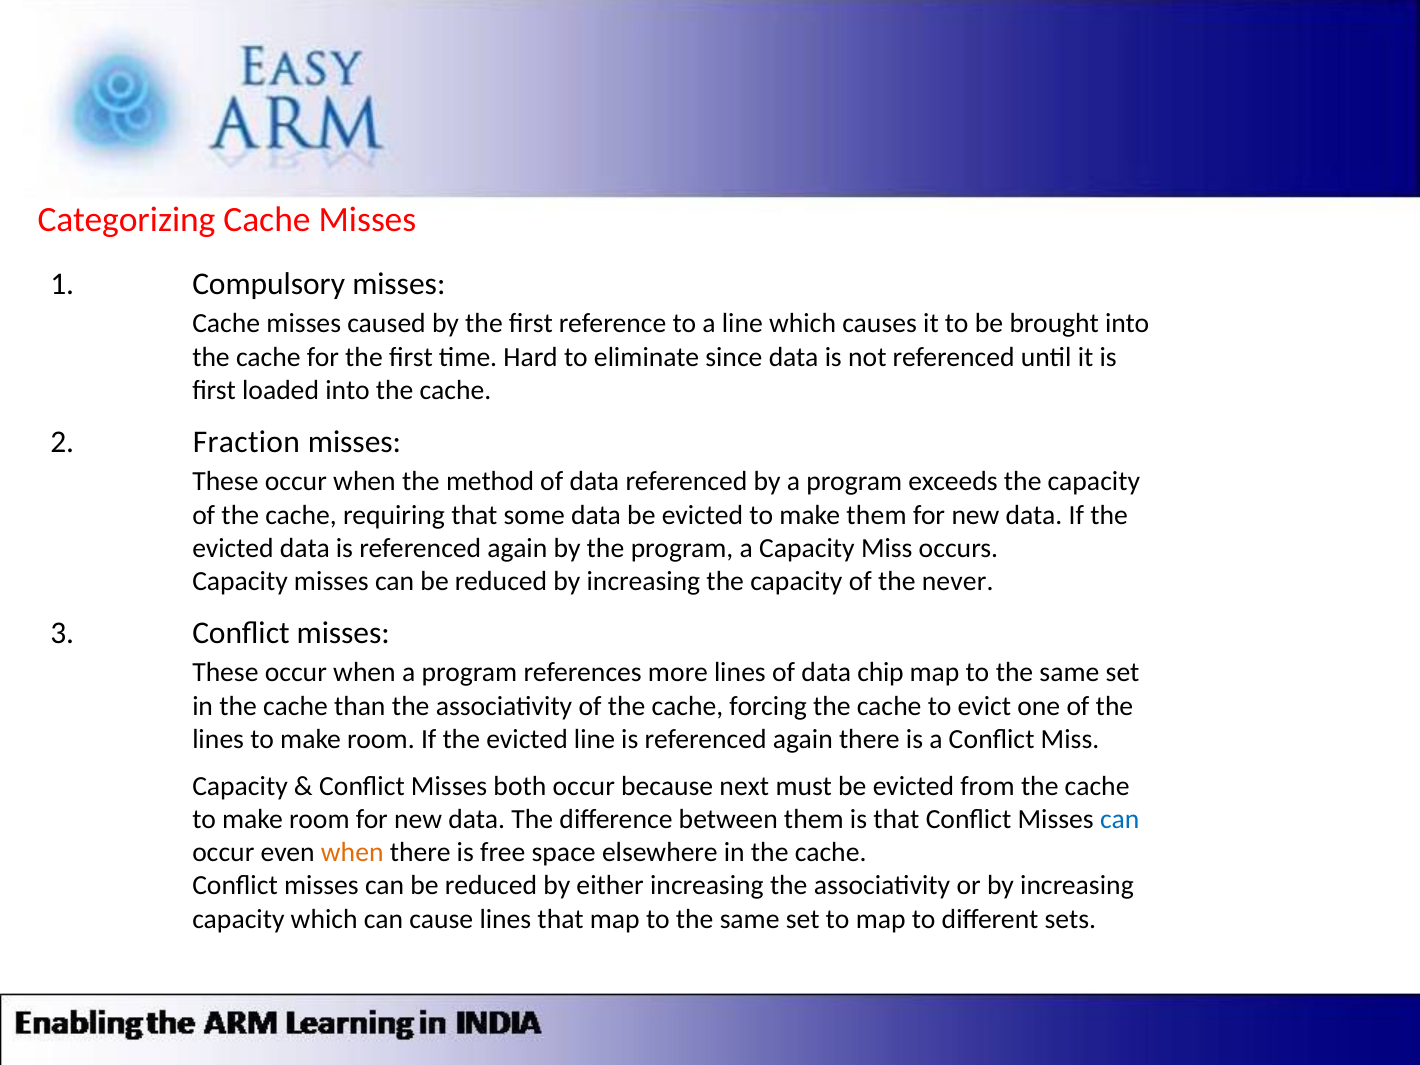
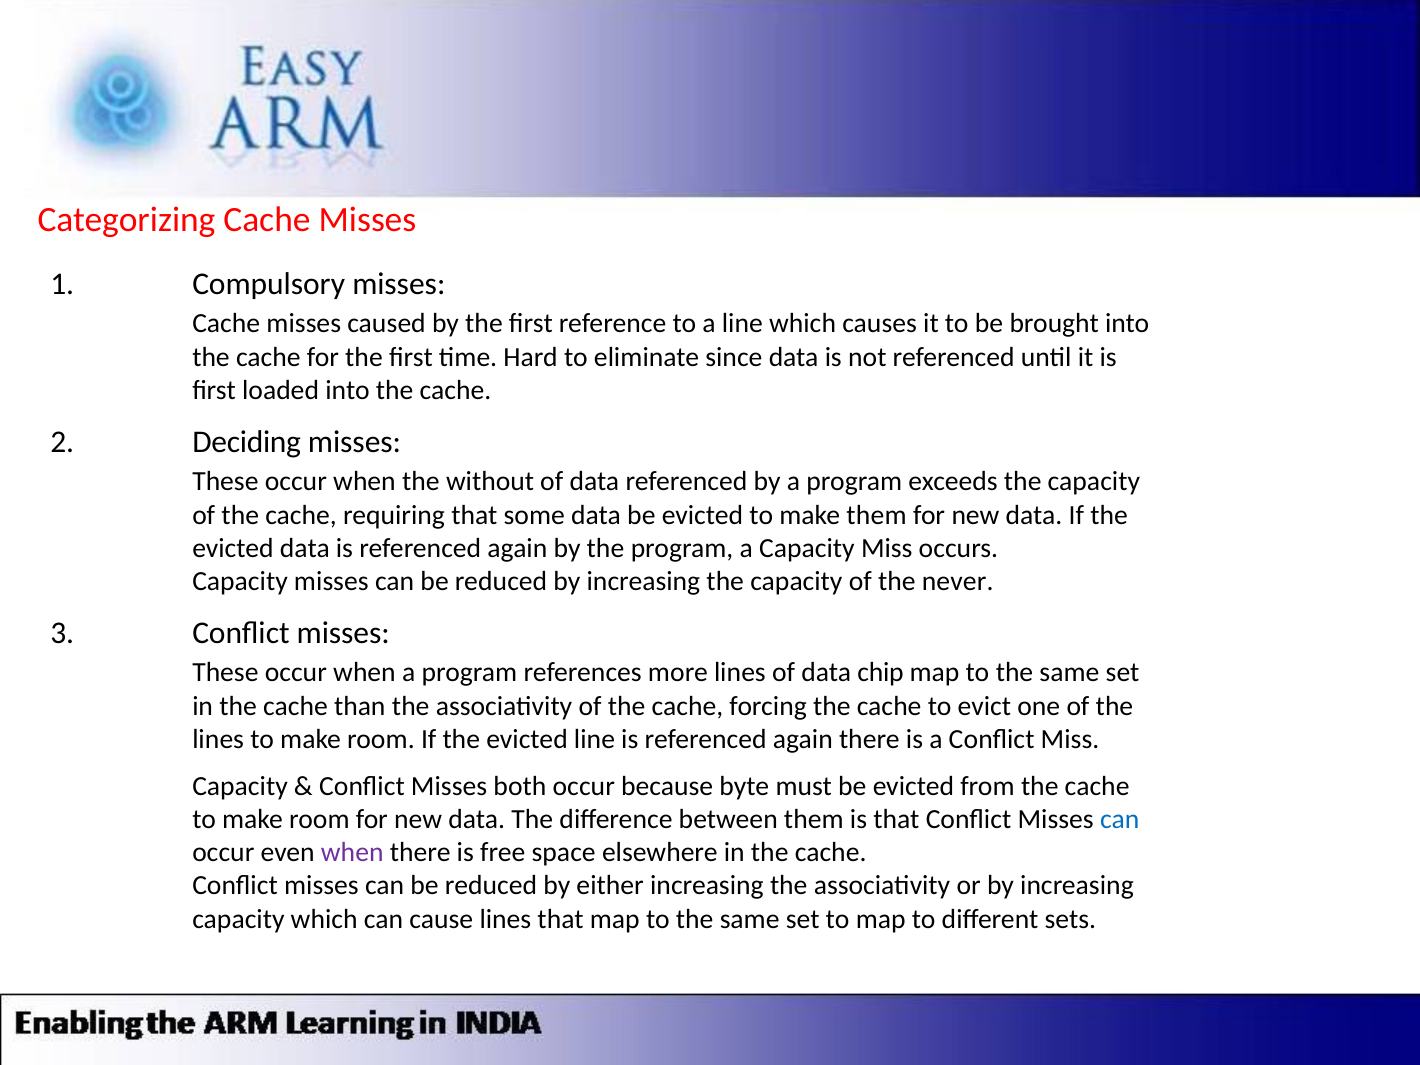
Fraction: Fraction -> Deciding (247, 442)
method: method -> without (490, 481)
next: next -> byte (744, 786)
when colour: orange -> purple (352, 853)
